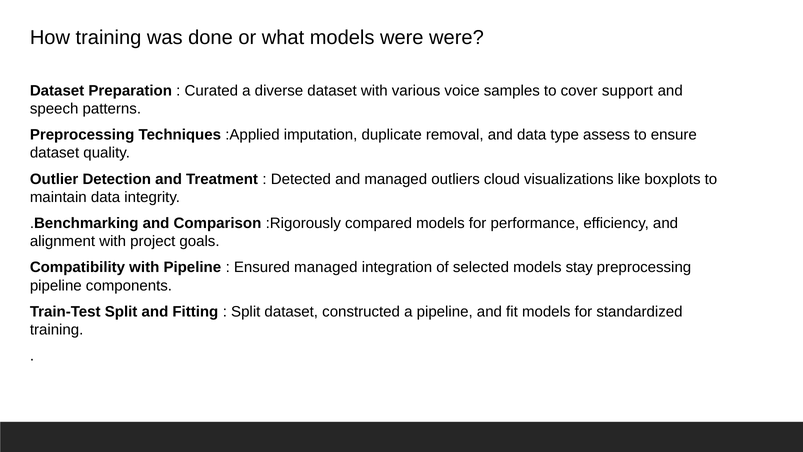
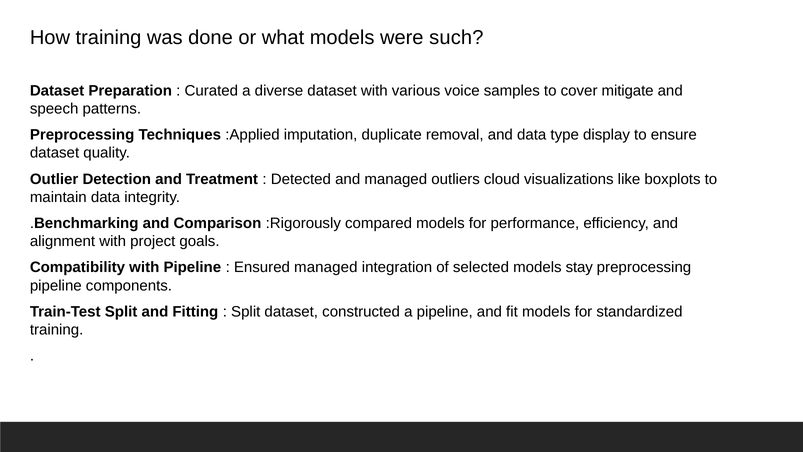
were were: were -> such (456, 38)
support: support -> mitigate (628, 91)
assess: assess -> display (607, 135)
